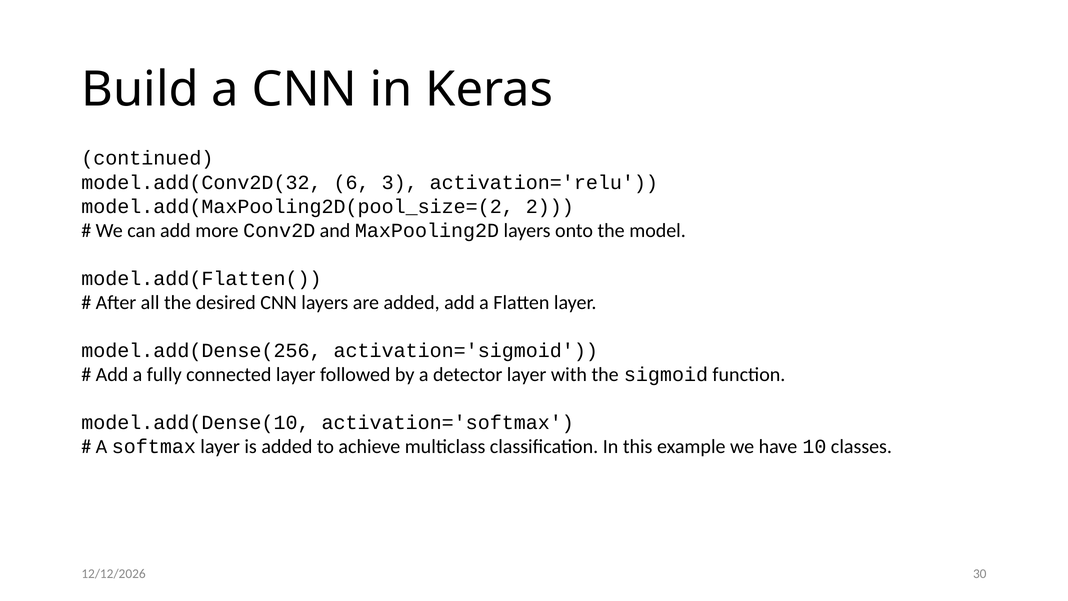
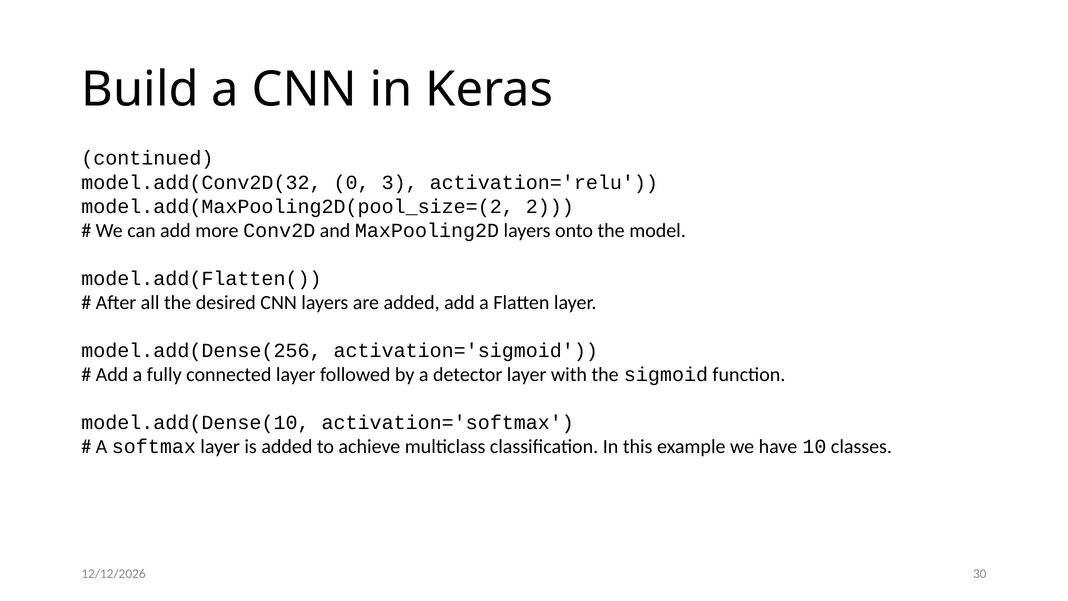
6: 6 -> 0 (352, 182)
